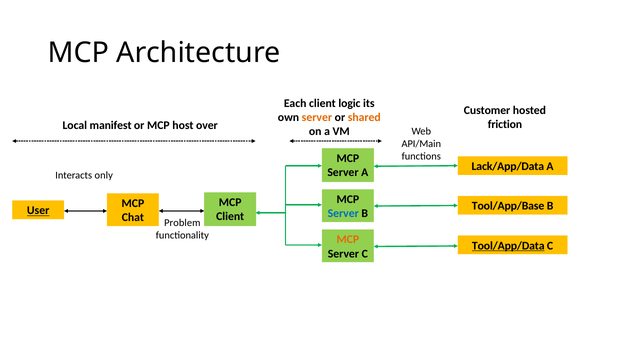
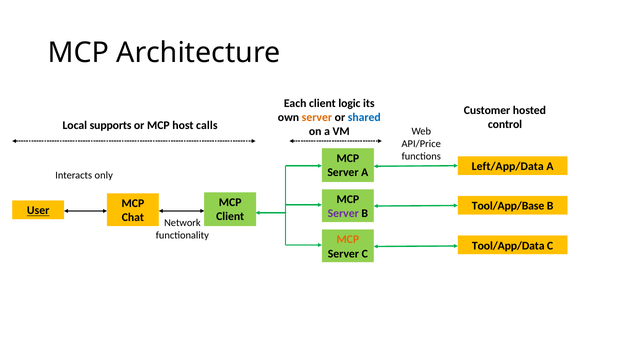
shared colour: orange -> blue (364, 117)
friction: friction -> control (505, 124)
manifest: manifest -> supports (111, 125)
over: over -> calls (207, 125)
API/Main: API/Main -> API/Price (421, 144)
Lack/App/Data: Lack/App/Data -> Left/App/Data (508, 166)
Server colour: blue -> purple (343, 213)
Problem: Problem -> Network (182, 223)
Tool/App/Data underline: present -> none (508, 245)
